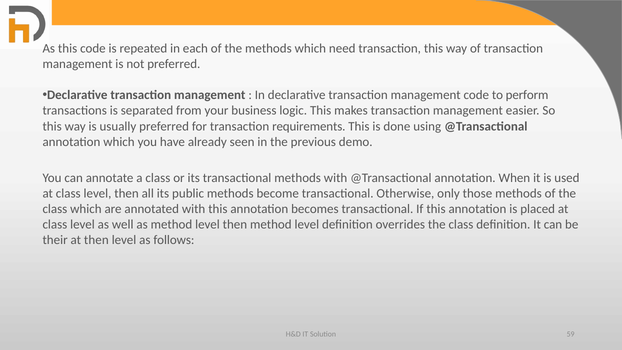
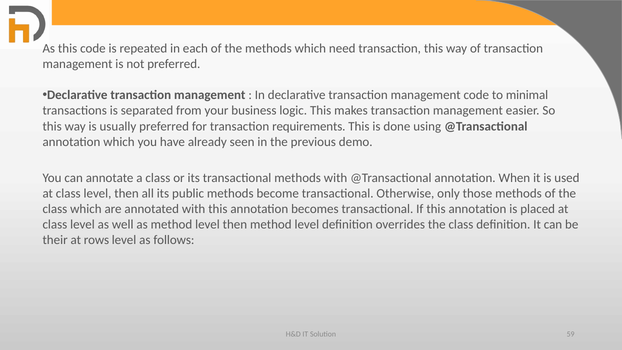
perform: perform -> minimal (527, 95)
at then: then -> rows (96, 240)
